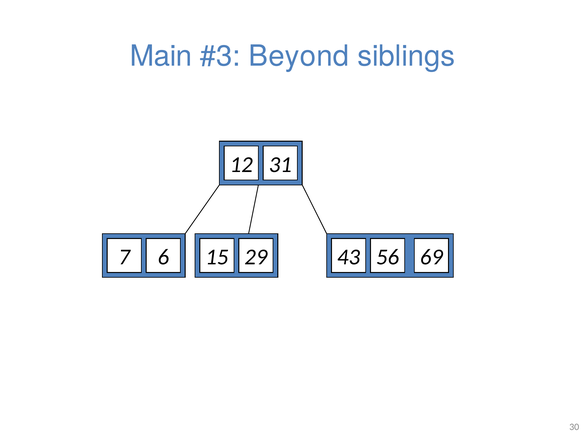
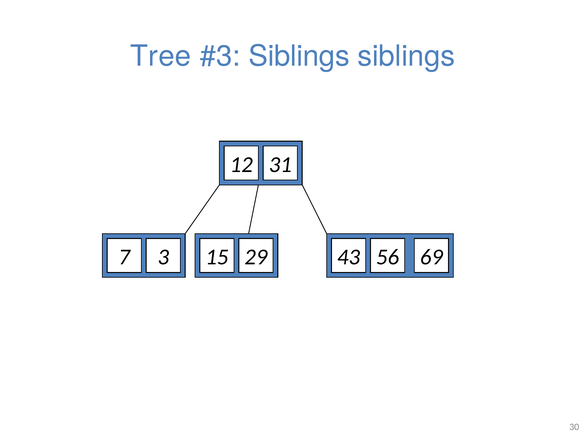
Main: Main -> Tree (161, 56)
Beyond: Beyond -> Siblings (299, 56)
6: 6 -> 3 (163, 258)
